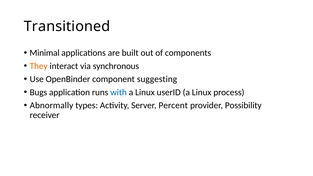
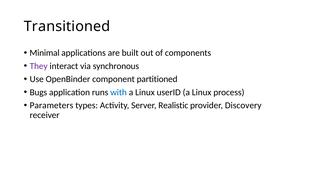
They colour: orange -> purple (39, 66)
suggesting: suggesting -> partitioned (157, 79)
Abnormally: Abnormally -> Parameters (51, 105)
Percent: Percent -> Realistic (173, 105)
Possibility: Possibility -> Discovery (243, 105)
